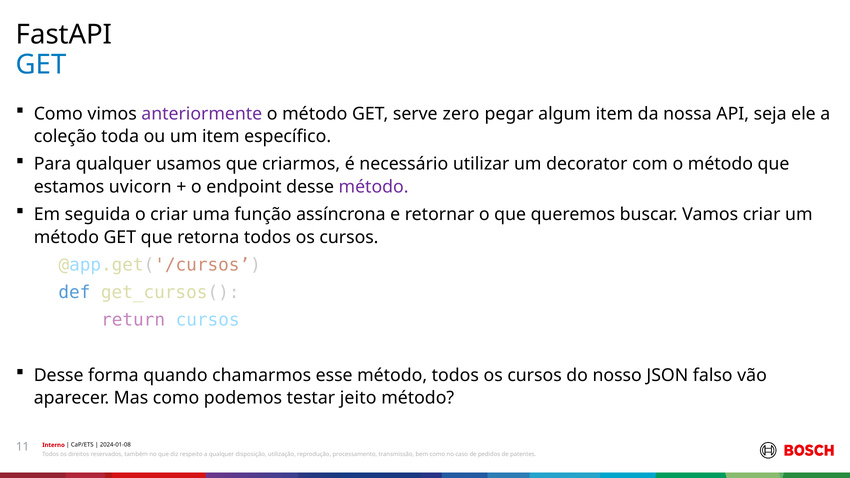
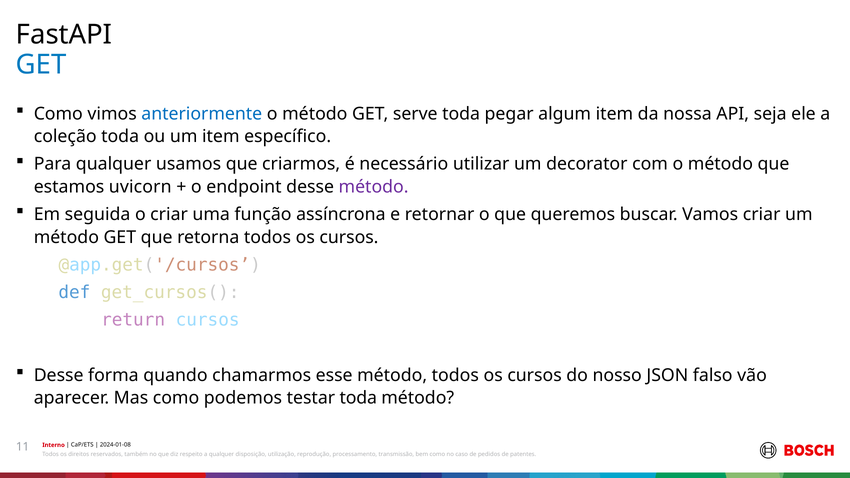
anteriormente colour: purple -> blue (202, 114)
serve zero: zero -> toda (461, 114)
testar jeito: jeito -> toda (358, 398)
